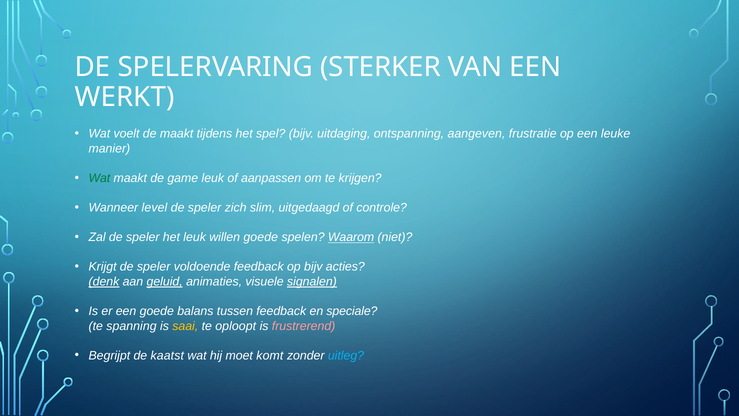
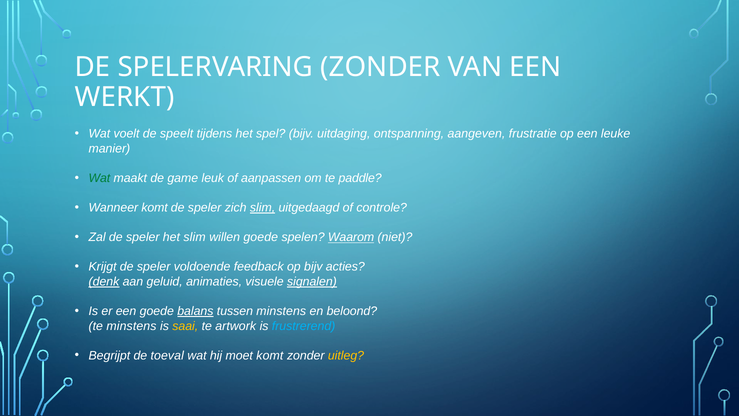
SPELERVARING STERKER: STERKER -> ZONDER (380, 67)
de maakt: maakt -> speelt (177, 134)
krijgen: krijgen -> paddle (360, 178)
Wanneer level: level -> komt (155, 208)
slim underline: none -> present (263, 208)
het leuk: leuk -> slim (195, 237)
geluid underline: present -> none (165, 281)
balans underline: none -> present (195, 311)
tussen feedback: feedback -> minstens (281, 311)
speciale: speciale -> beloond (352, 311)
te spanning: spanning -> minstens (131, 326)
oploopt: oploopt -> artwork (236, 326)
frustrerend colour: pink -> light blue (304, 326)
kaatst: kaatst -> toeval (167, 355)
uitleg colour: light blue -> yellow (346, 355)
